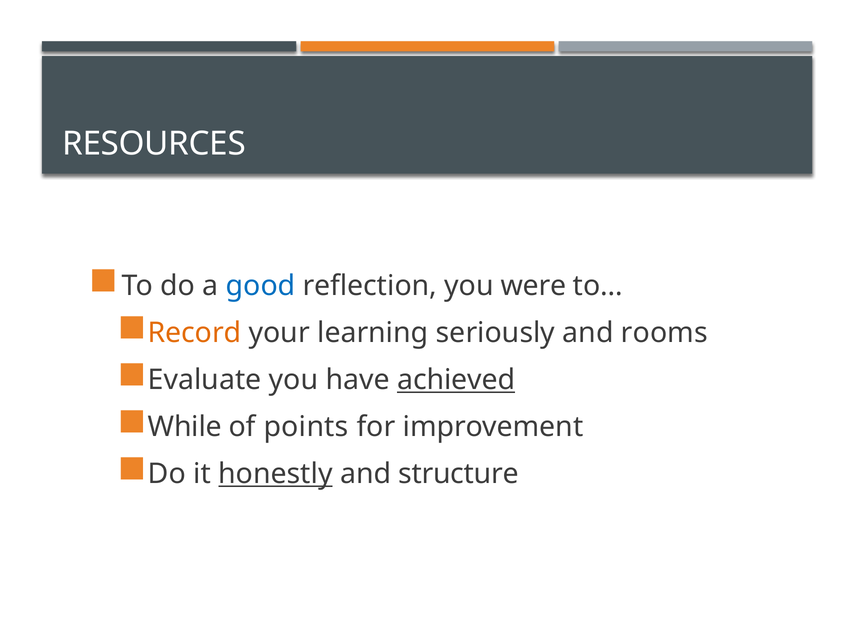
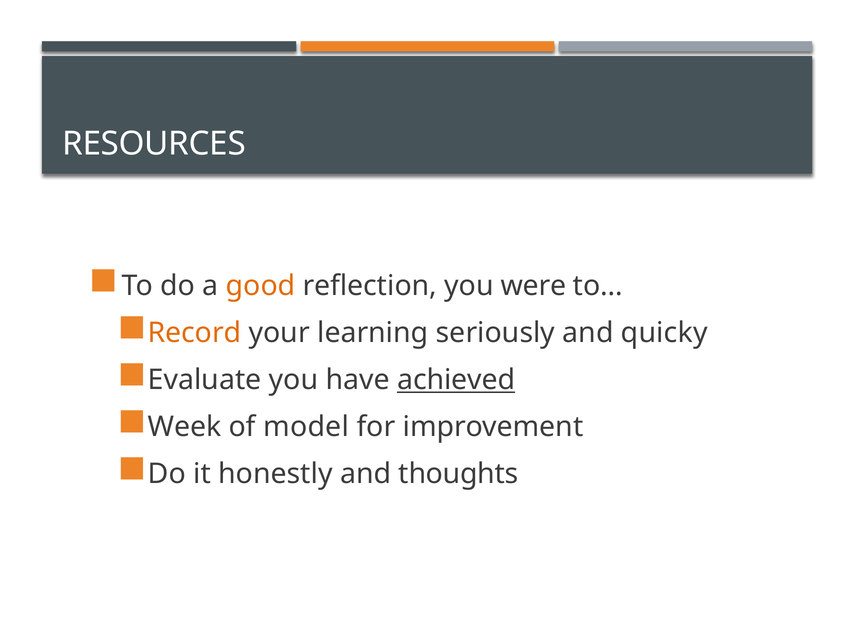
good colour: blue -> orange (261, 286)
rooms: rooms -> quicky (664, 333)
While: While -> Week (185, 427)
points: points -> model (306, 427)
honestly underline: present -> none (275, 474)
structure: structure -> thoughts (458, 474)
